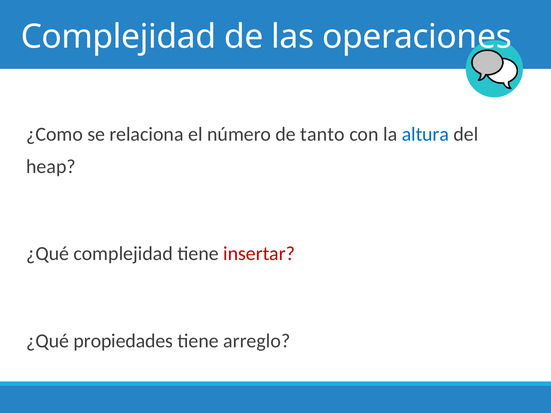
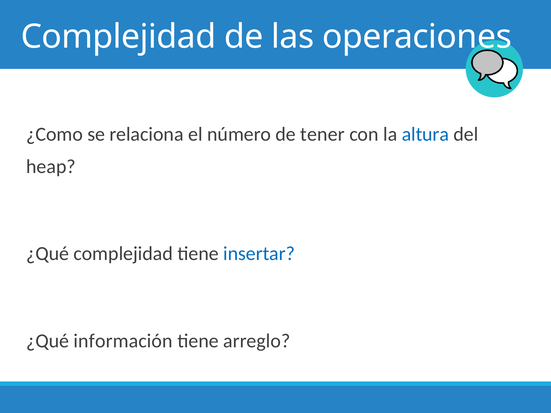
tanto: tanto -> tener (323, 134)
insertar colour: red -> blue (259, 254)
propiedades: propiedades -> información (123, 341)
